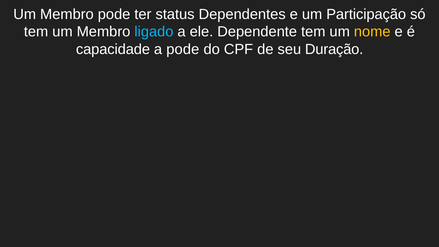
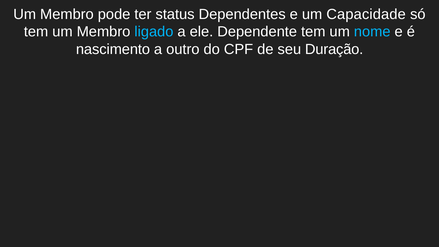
Participação: Participação -> Capacidade (366, 14)
nome colour: yellow -> light blue (372, 32)
capacidade: capacidade -> nascimento (113, 49)
a pode: pode -> outro (183, 49)
